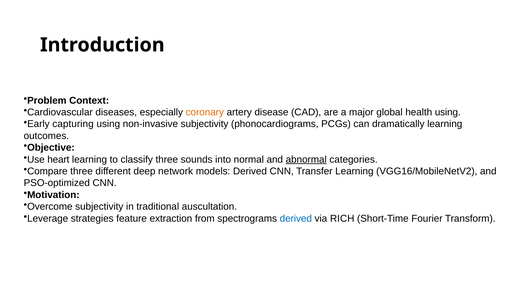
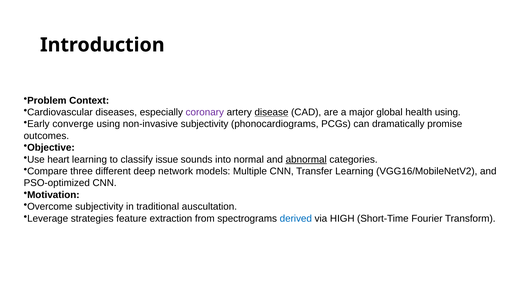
coronary colour: orange -> purple (205, 112)
disease underline: none -> present (271, 112)
capturing: capturing -> converge (73, 124)
dramatically learning: learning -> promise (445, 124)
classify three: three -> issue (167, 160)
models Derived: Derived -> Multiple (250, 171)
RICH: RICH -> HIGH (342, 219)
